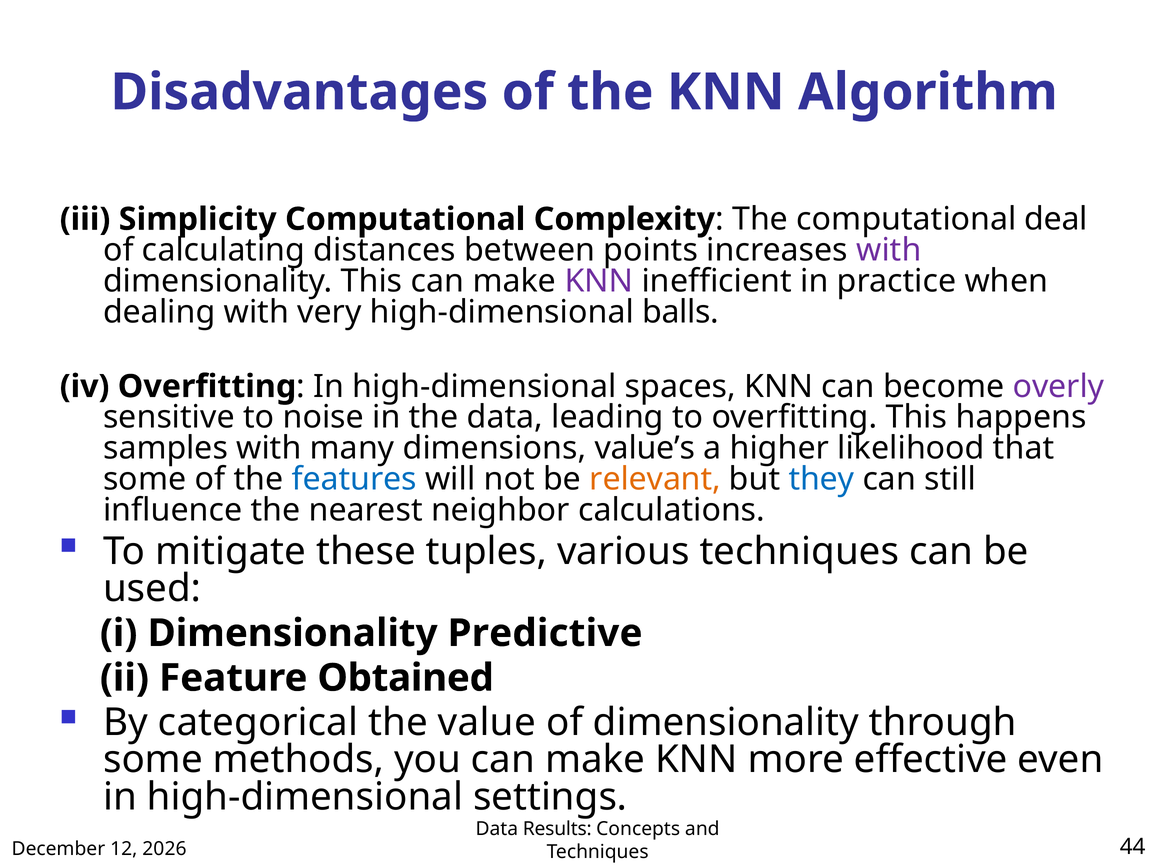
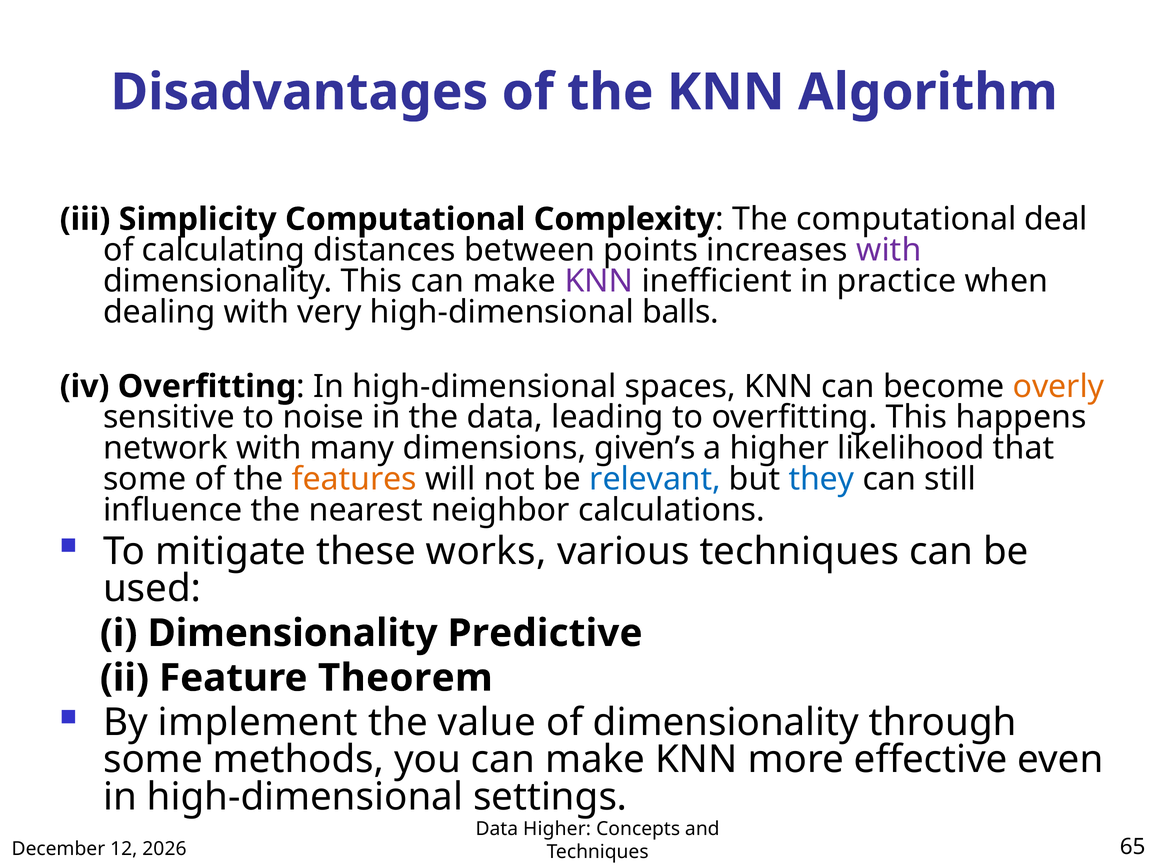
overly colour: purple -> orange (1058, 386)
samples: samples -> network (166, 448)
value’s: value’s -> given’s (645, 448)
features colour: blue -> orange (354, 479)
relevant colour: orange -> blue (655, 479)
tuples: tuples -> works (486, 551)
Obtained: Obtained -> Theorem (405, 678)
categorical: categorical -> implement (258, 723)
Data Results: Results -> Higher (557, 829)
44: 44 -> 65 (1133, 846)
